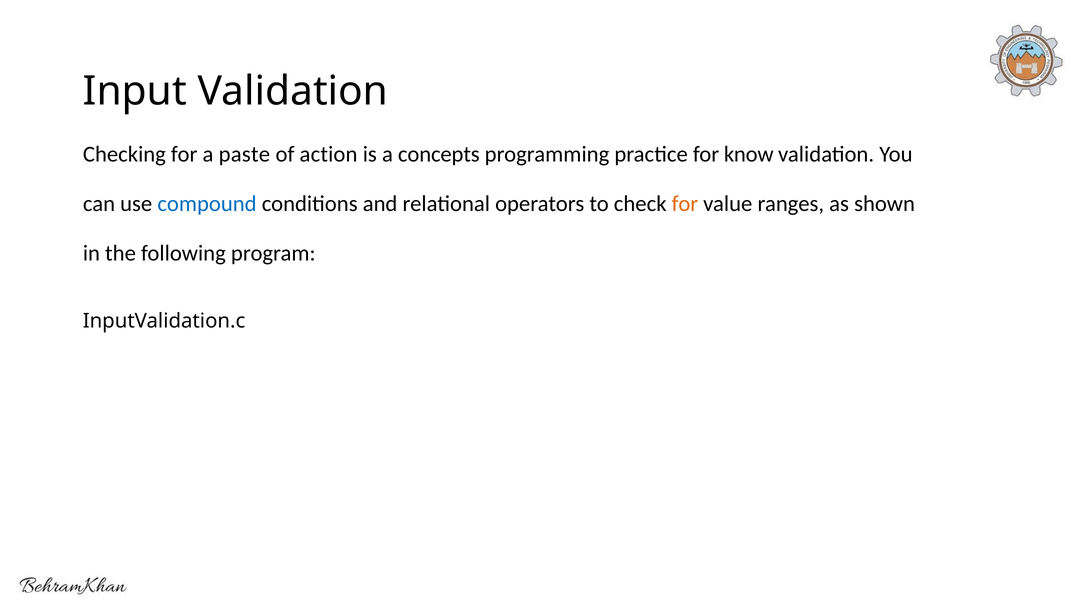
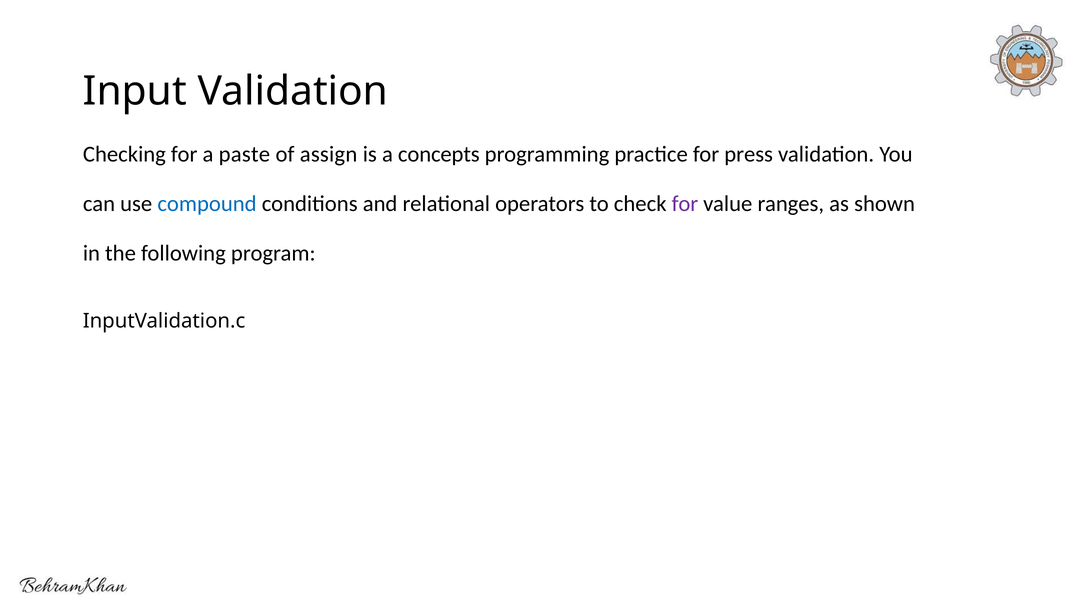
action: action -> assign (329, 154)
know: know -> press (749, 154)
for colour: orange -> purple (685, 204)
